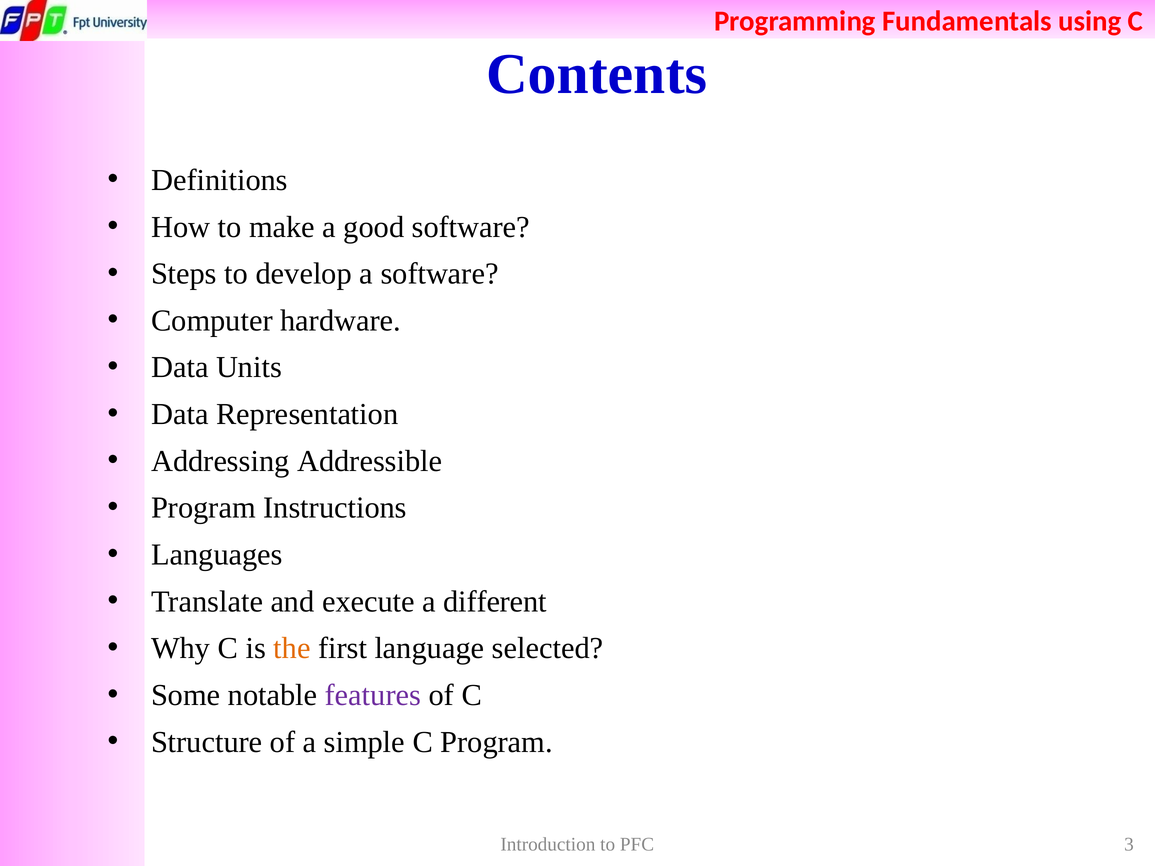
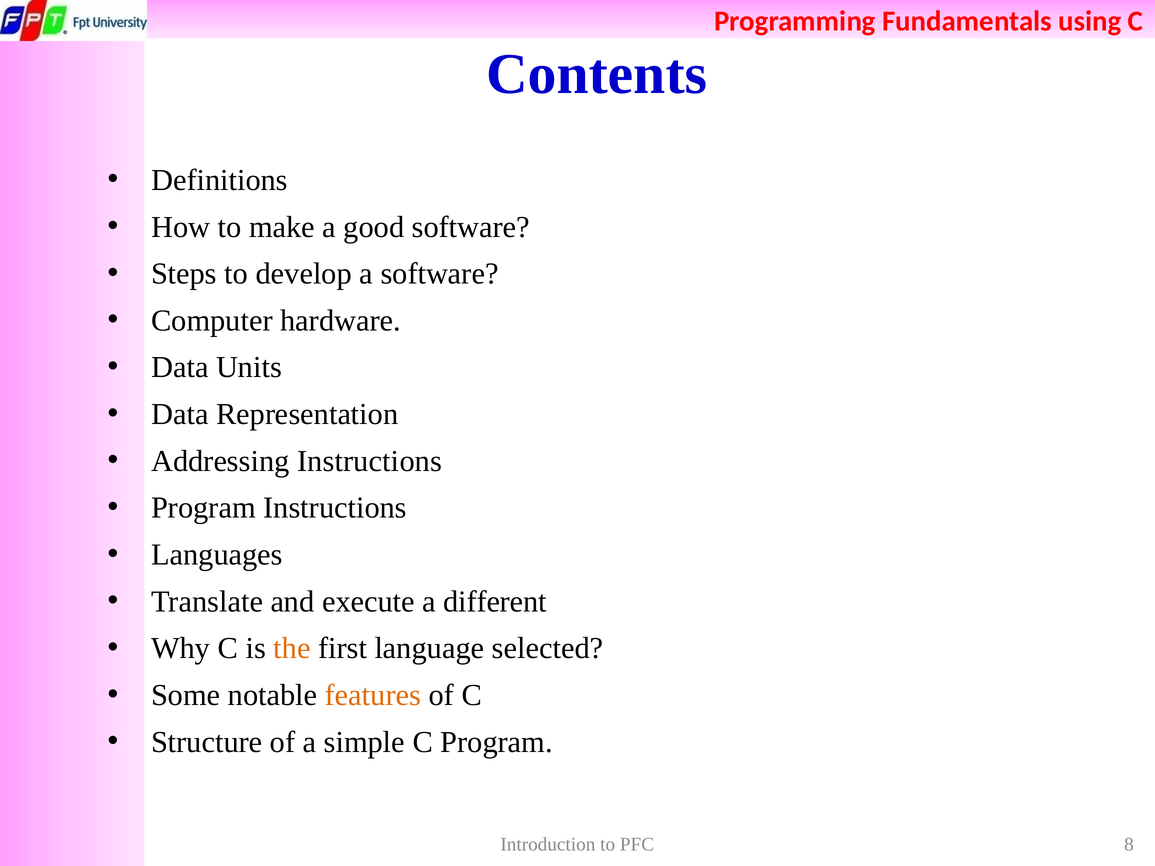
Addressing Addressible: Addressible -> Instructions (370, 461)
features colour: purple -> orange (373, 695)
3: 3 -> 8 (1129, 844)
